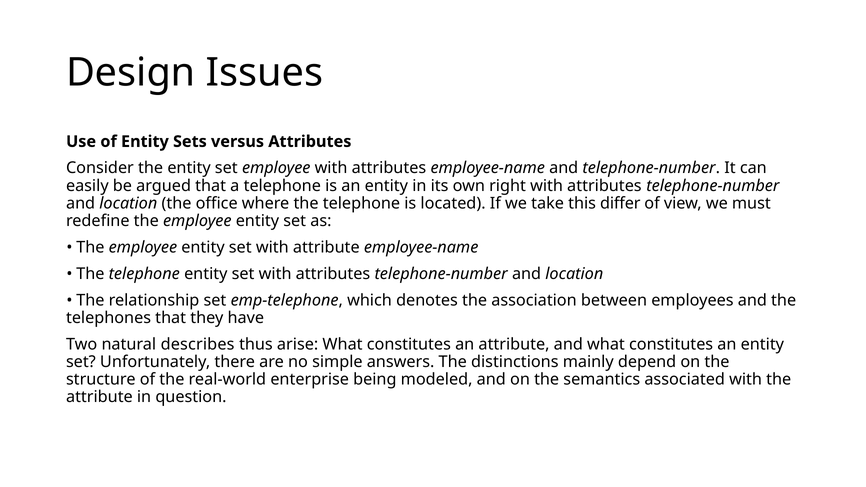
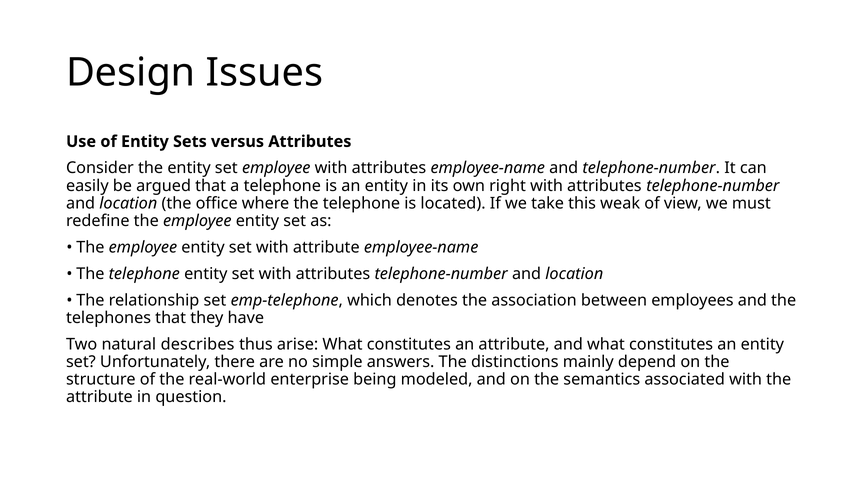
differ: differ -> weak (620, 203)
